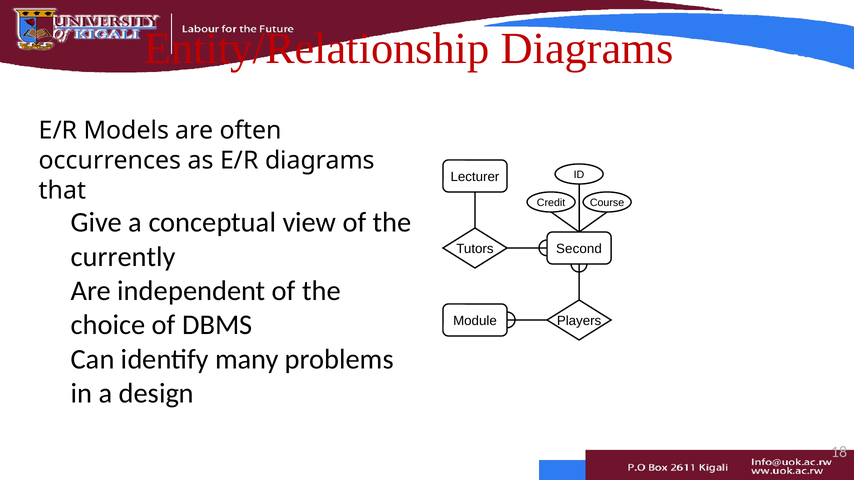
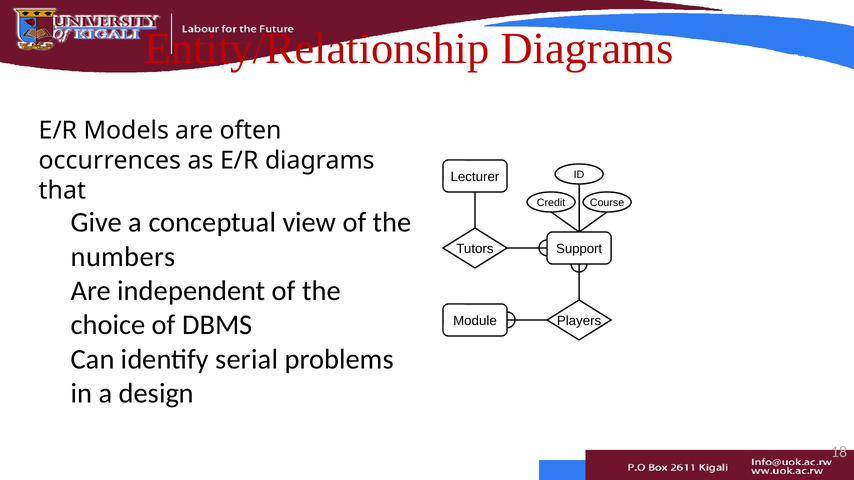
Second: Second -> Support (579, 249)
currently: currently -> numbers (123, 257)
many: many -> serial (247, 360)
